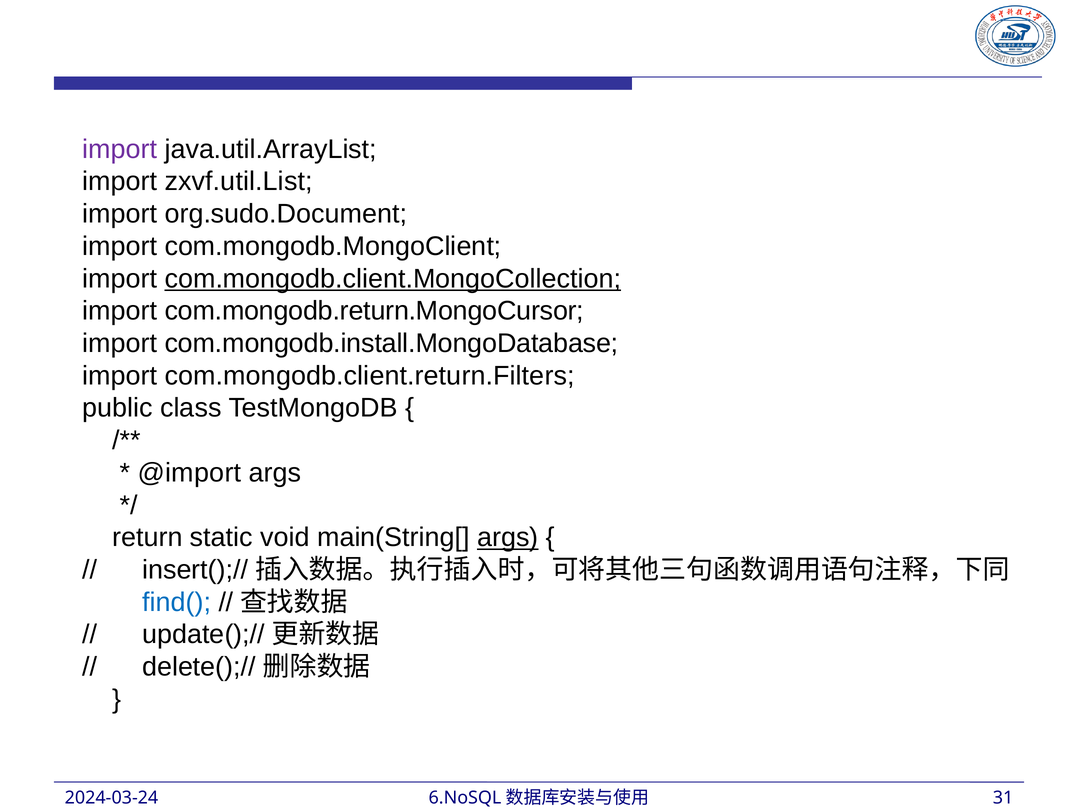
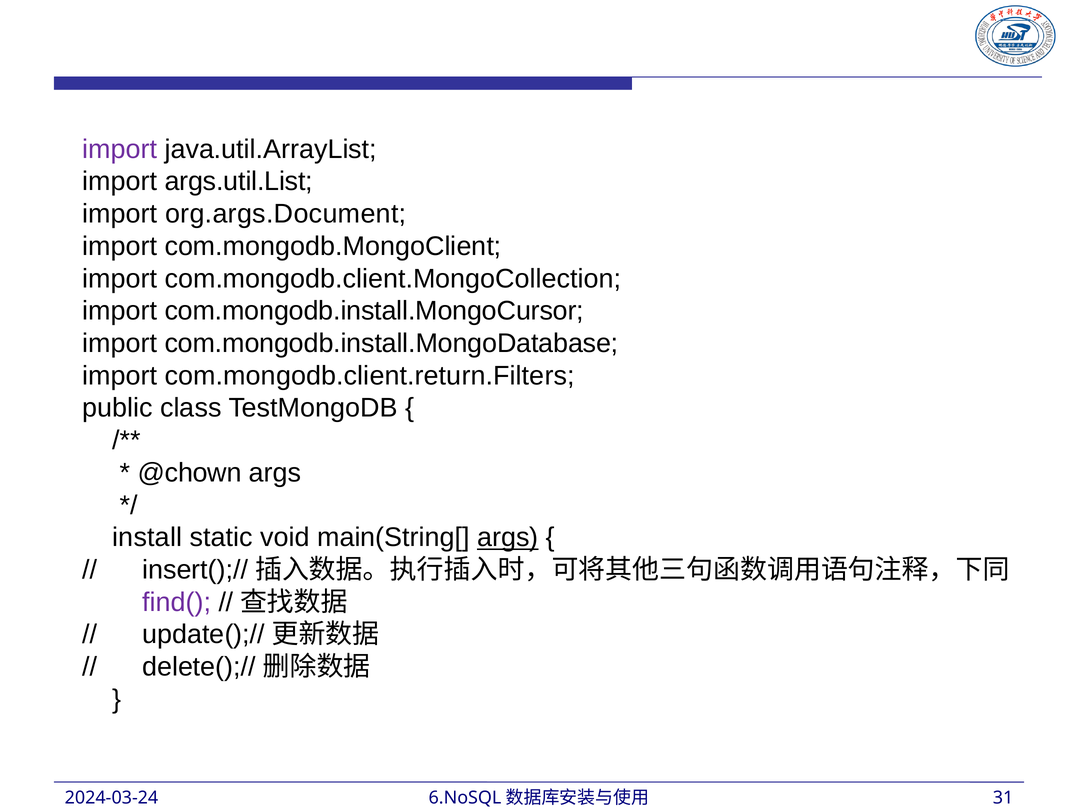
zxvf.util.List: zxvf.util.List -> args.util.List (239, 181)
org.sudo.Document: org.sudo.Document -> org.args.Document (286, 214)
com.mongodb.client.MongoCollection underline: present -> none (393, 278)
com.mongodb.return.MongoCursor: com.mongodb.return.MongoCursor -> com.mongodb.install.MongoCursor (374, 311)
@import: @import -> @chown (190, 472)
return: return -> install (147, 537)
find( colour: blue -> purple (177, 602)
